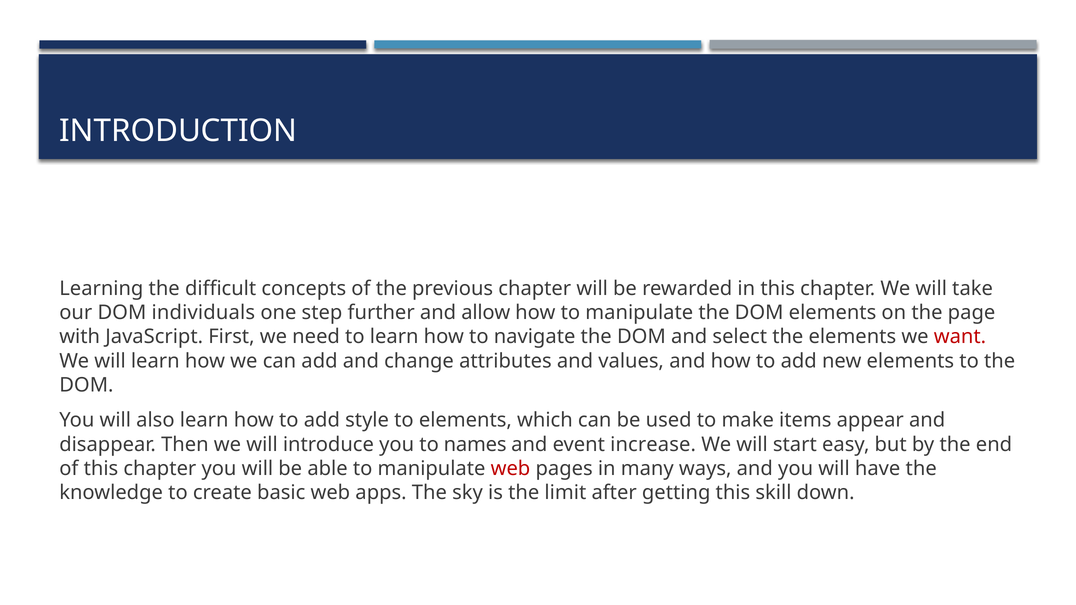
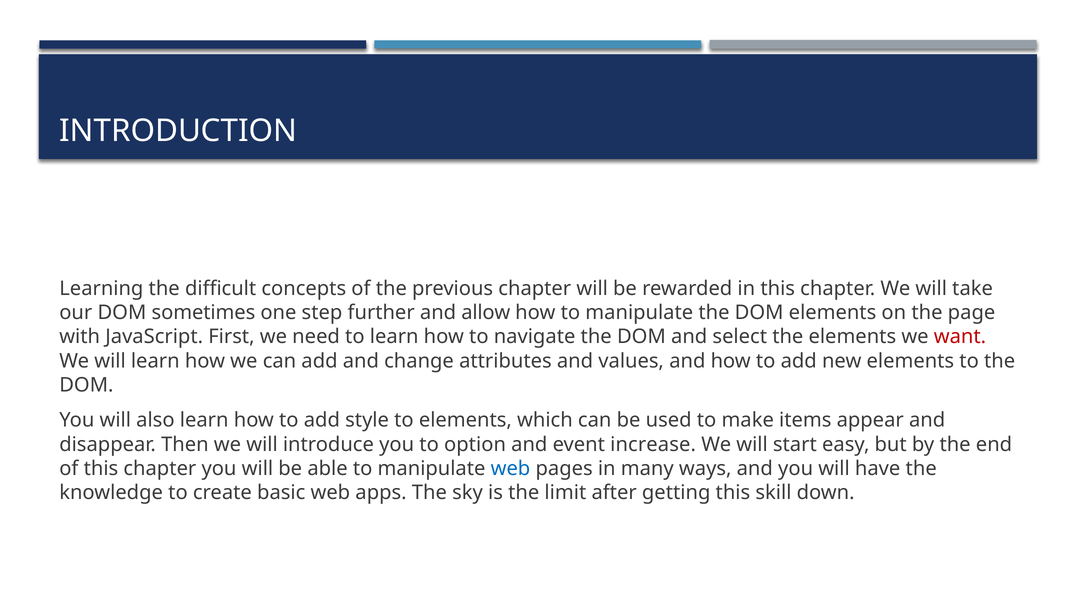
individuals: individuals -> sometimes (203, 313)
names: names -> option (475, 445)
web colour: red -> blue (510, 469)
